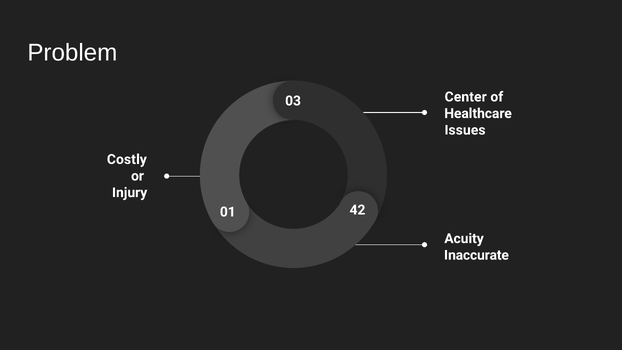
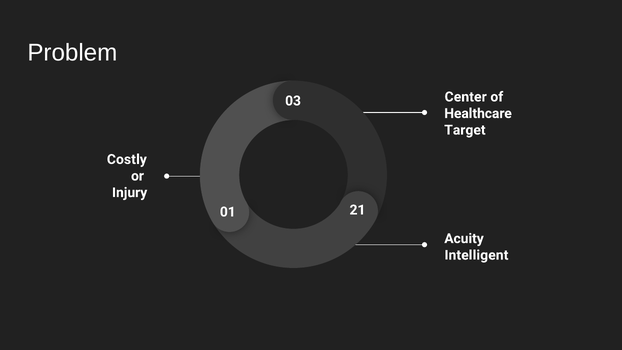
Issues: Issues -> Target (465, 130)
42: 42 -> 21 (357, 210)
Inaccurate: Inaccurate -> Intelligent (476, 255)
